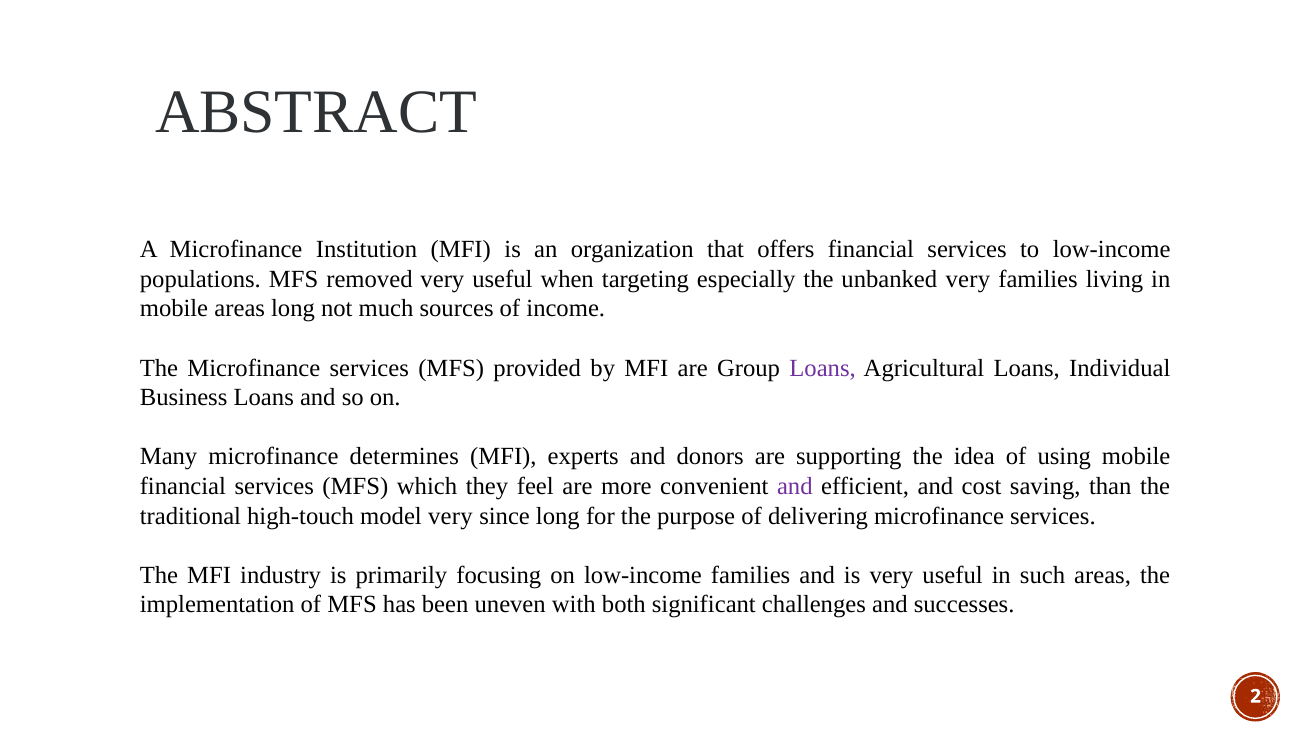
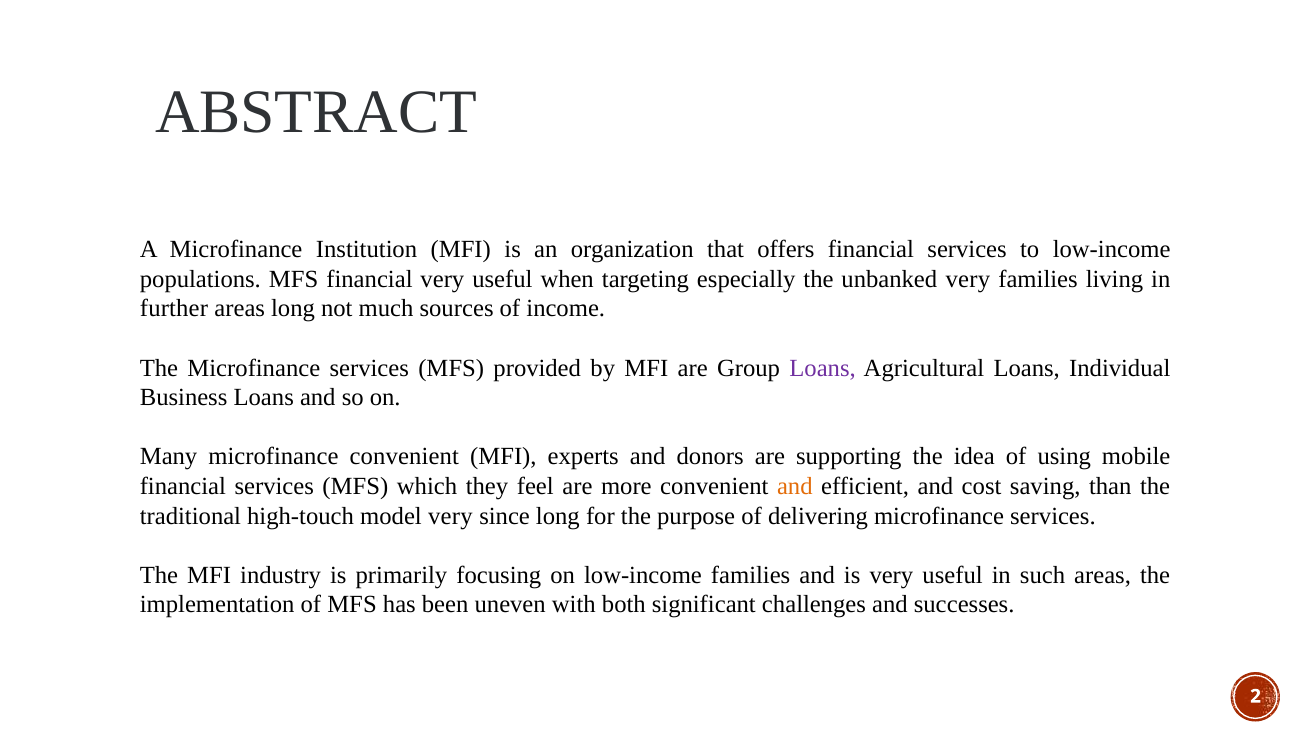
MFS removed: removed -> financial (369, 279)
mobile: mobile -> further (174, 309)
microfinance determines: determines -> convenient (404, 457)
and colour: purple -> orange (795, 486)
